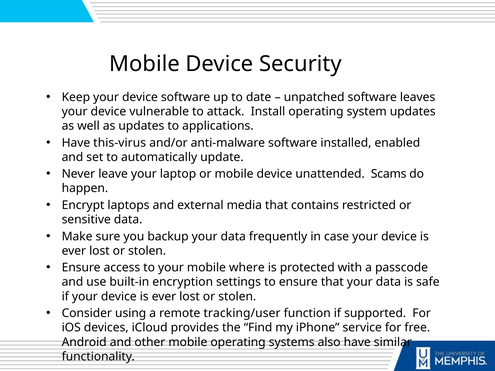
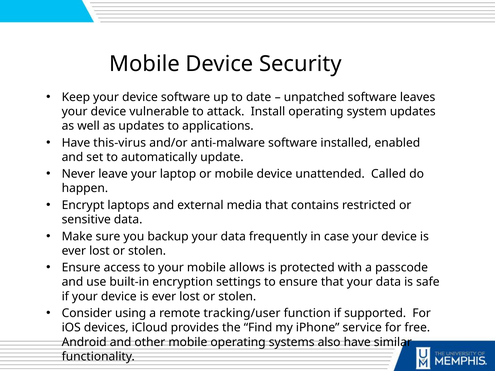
Scams: Scams -> Called (389, 174)
where: where -> allows (247, 268)
